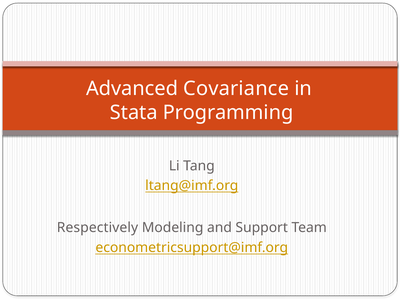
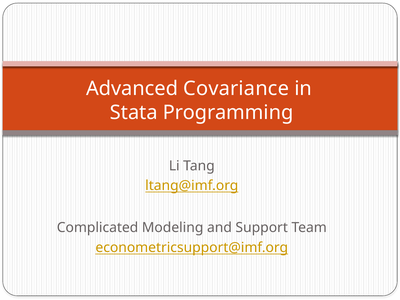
Respectively: Respectively -> Complicated (98, 228)
